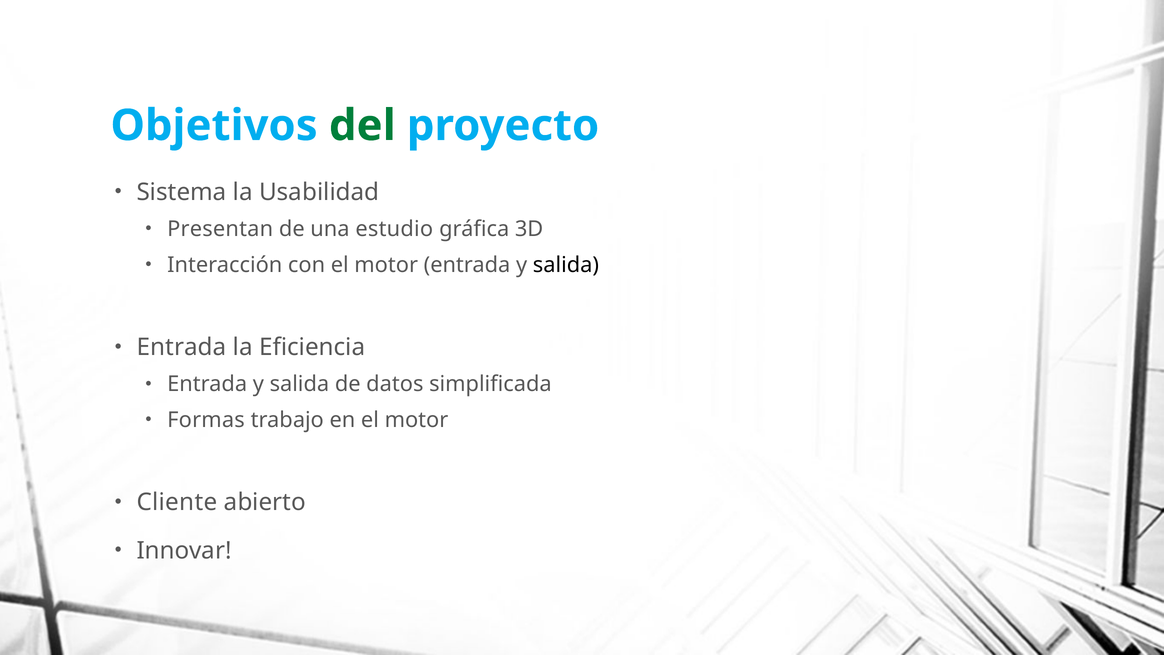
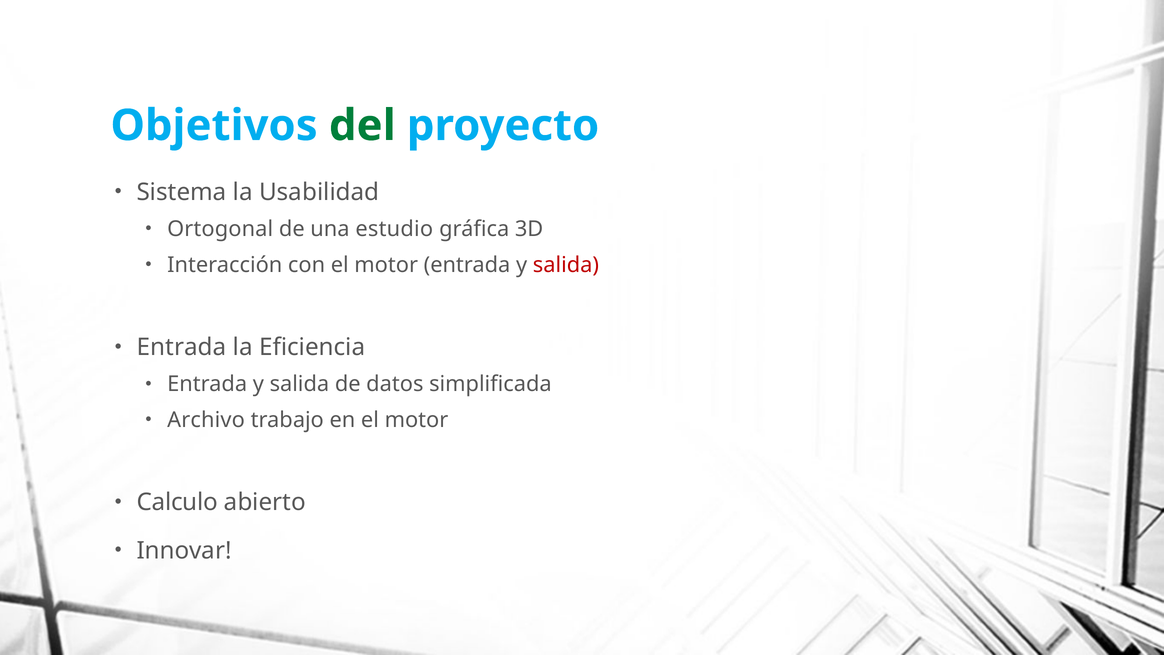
Presentan: Presentan -> Ortogonal (220, 229)
salida colour: black -> red (566, 265)
Formas: Formas -> Archivo (206, 420)
Cliente: Cliente -> Calculo (177, 502)
